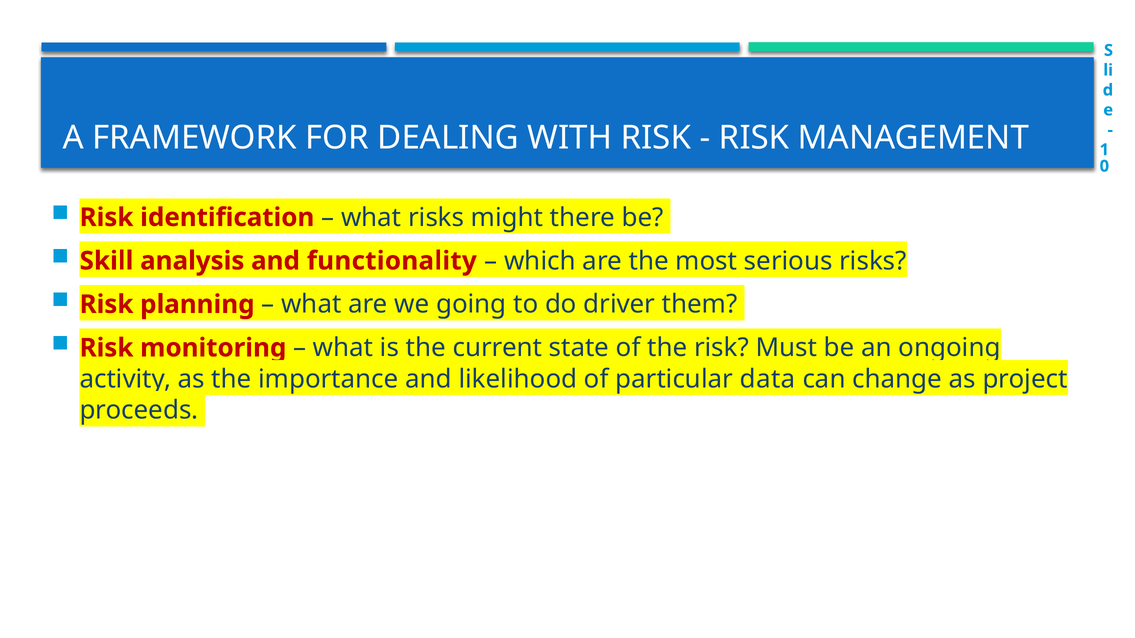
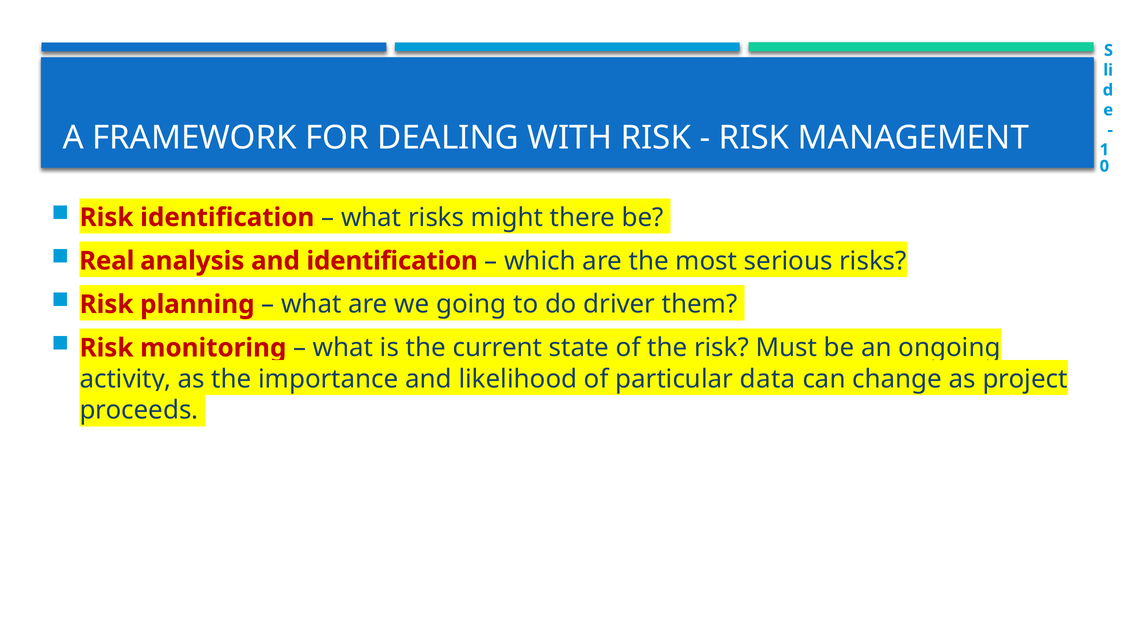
Skill: Skill -> Real (107, 261)
and functionality: functionality -> identification (392, 261)
